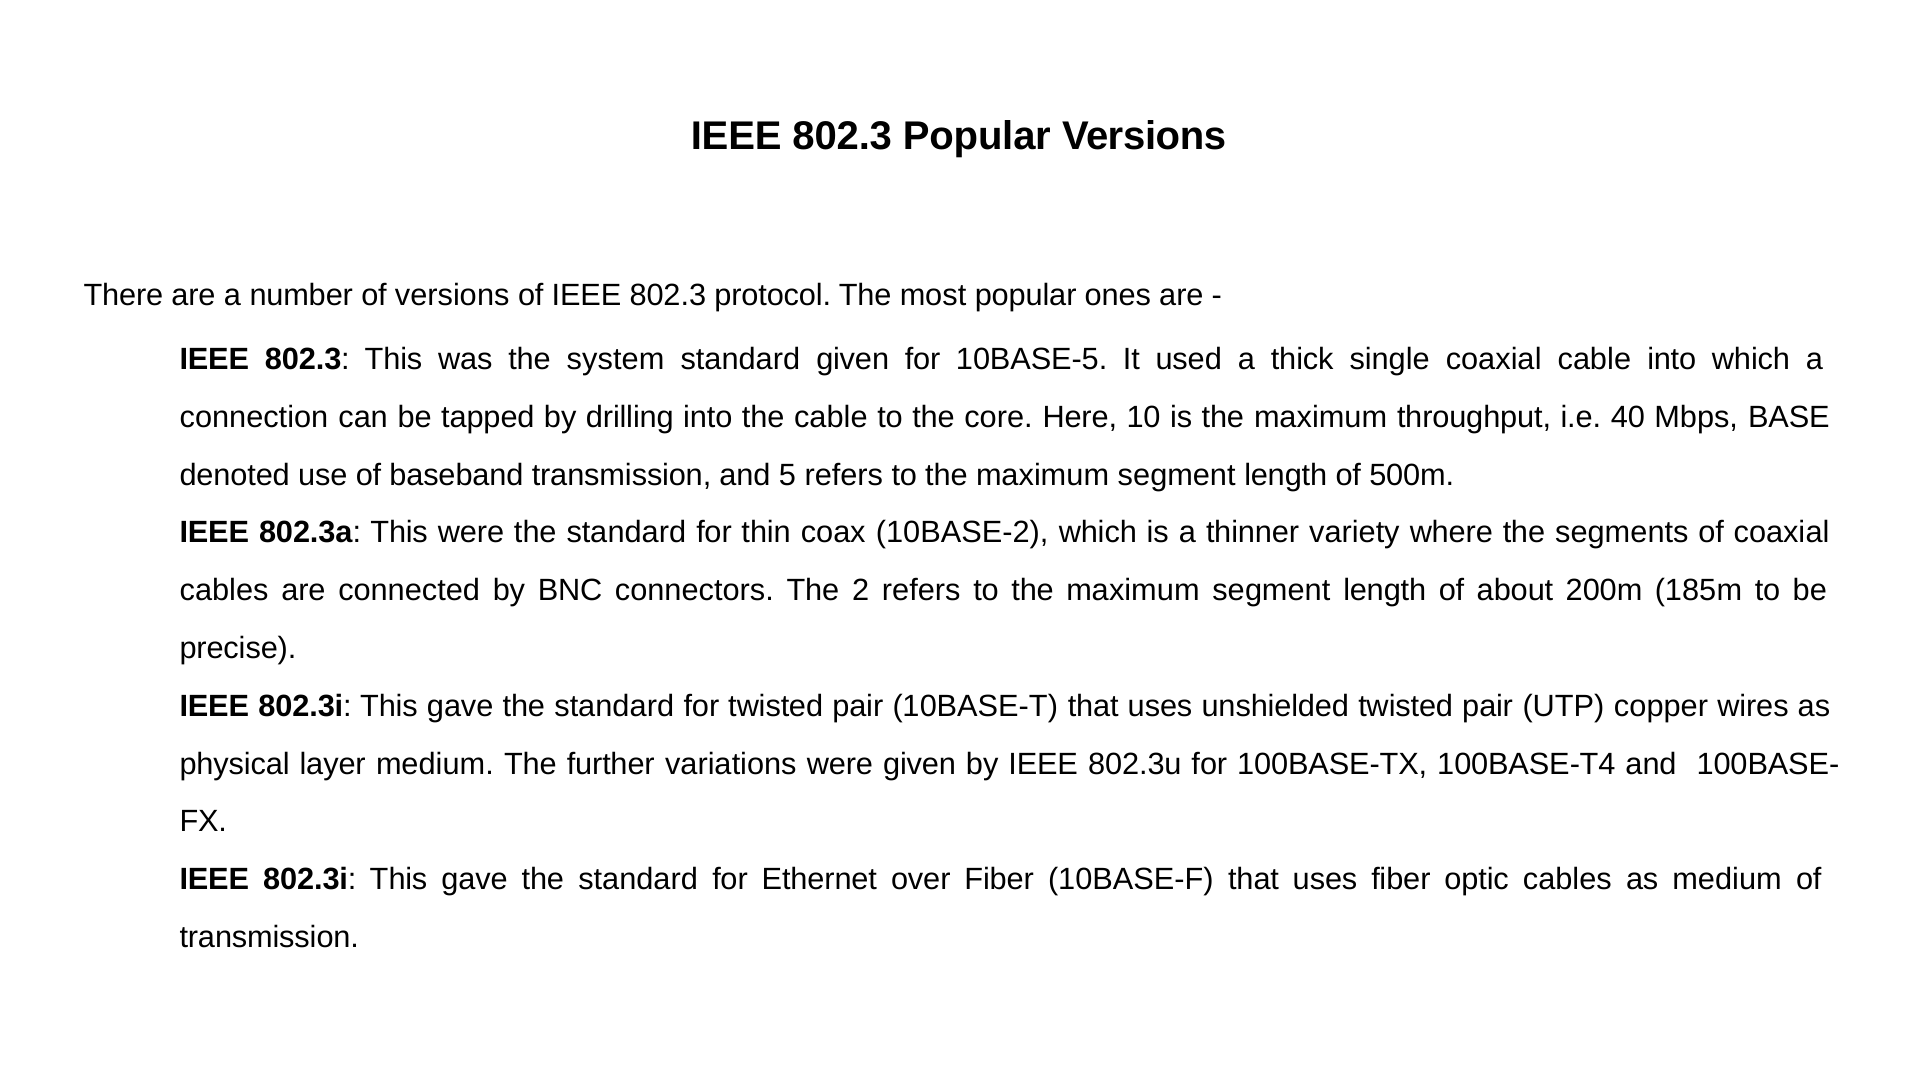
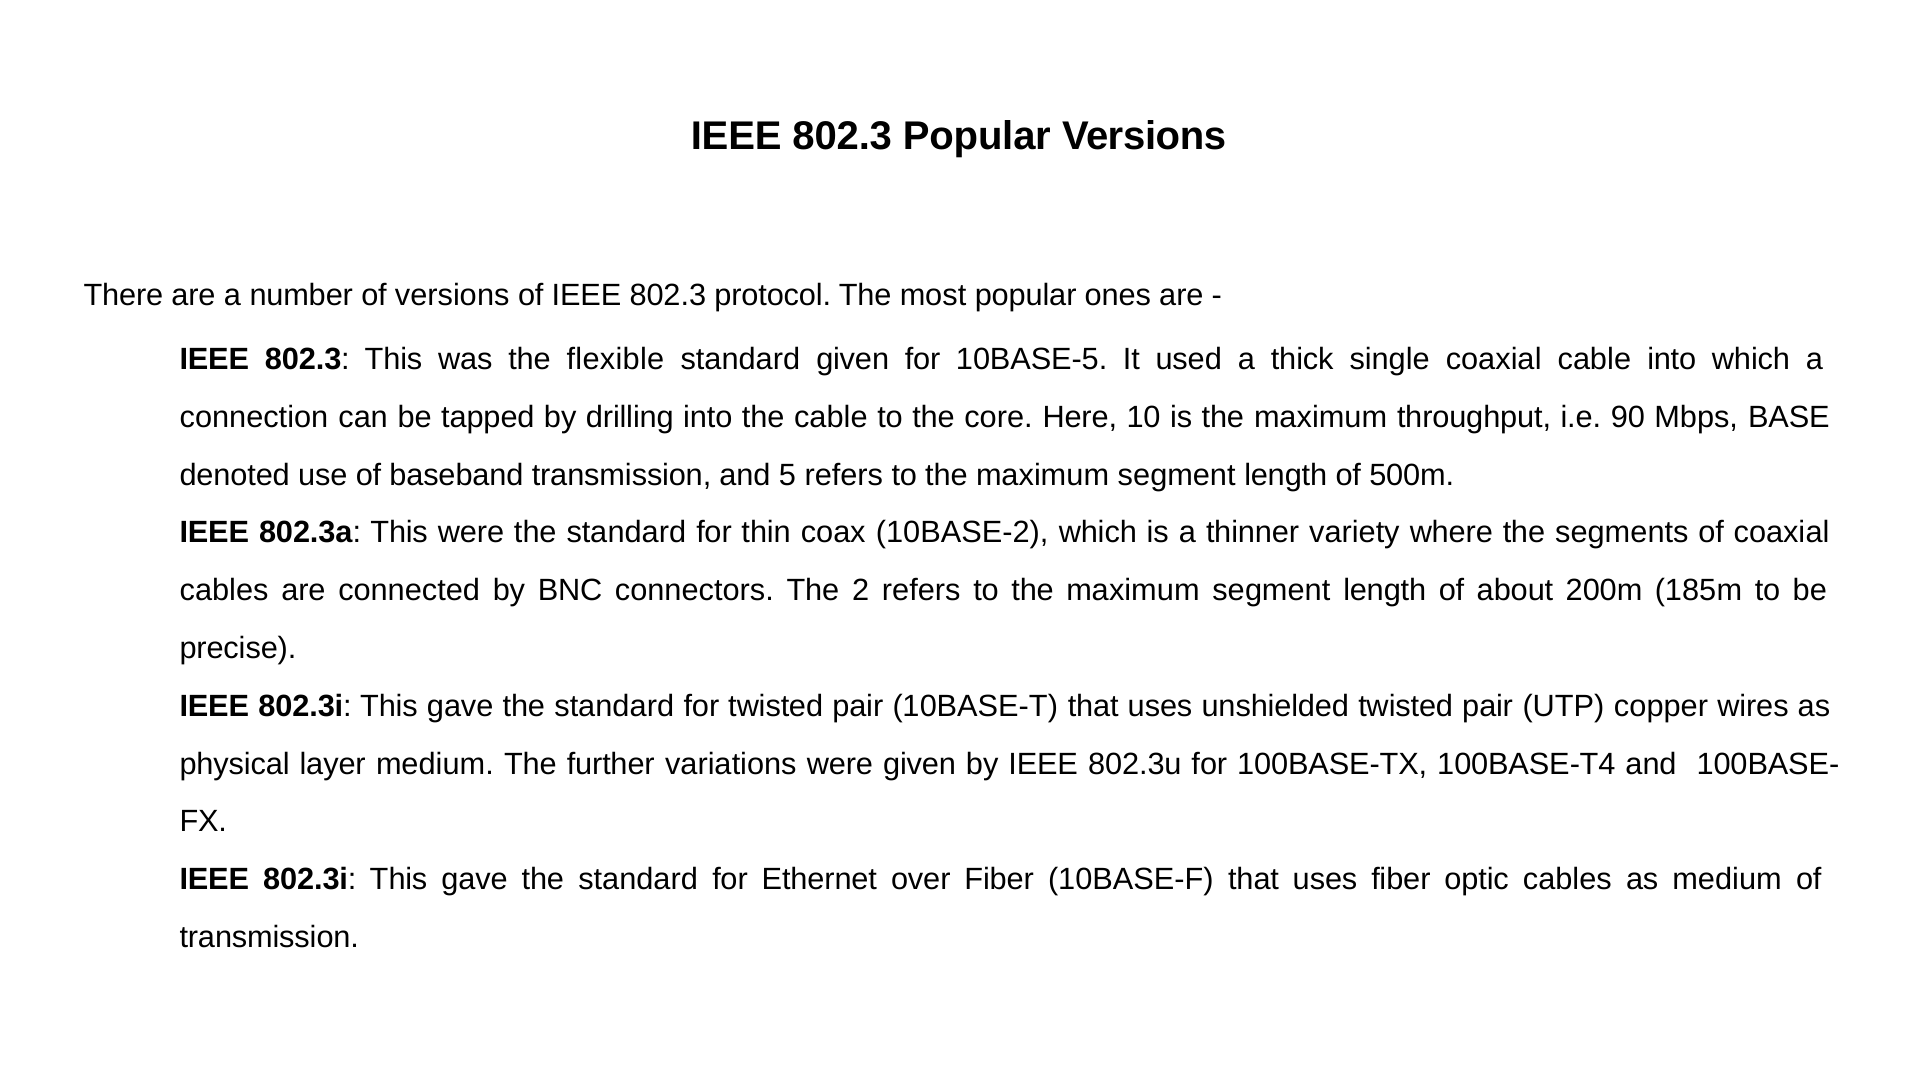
system: system -> flexible (615, 360)
40: 40 -> 90 (1628, 417)
